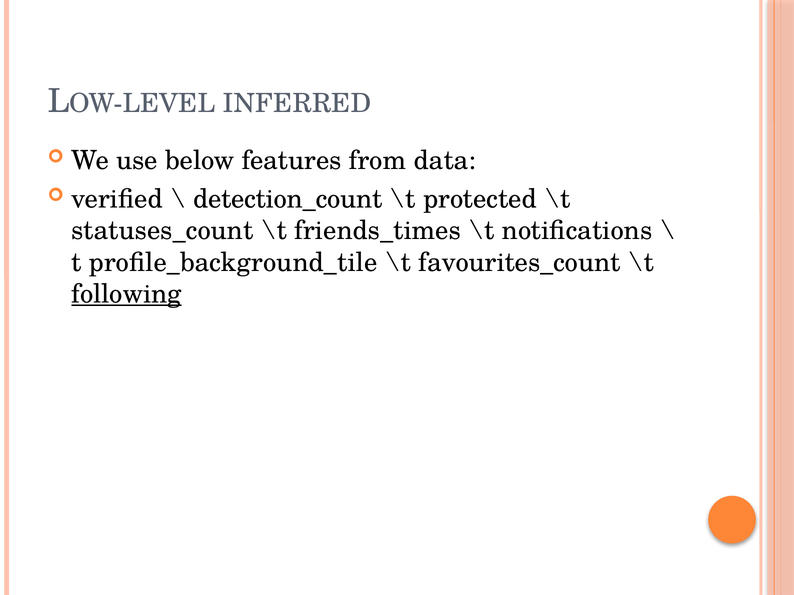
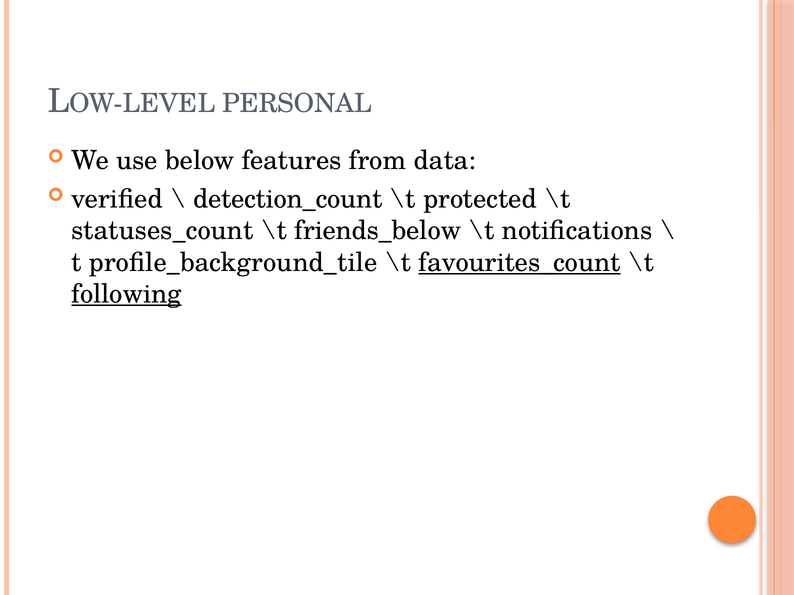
INFERRED: INFERRED -> PERSONAL (297, 104)
friends_times: friends_times -> friends_below (378, 231)
favourites_count underline: none -> present (519, 263)
